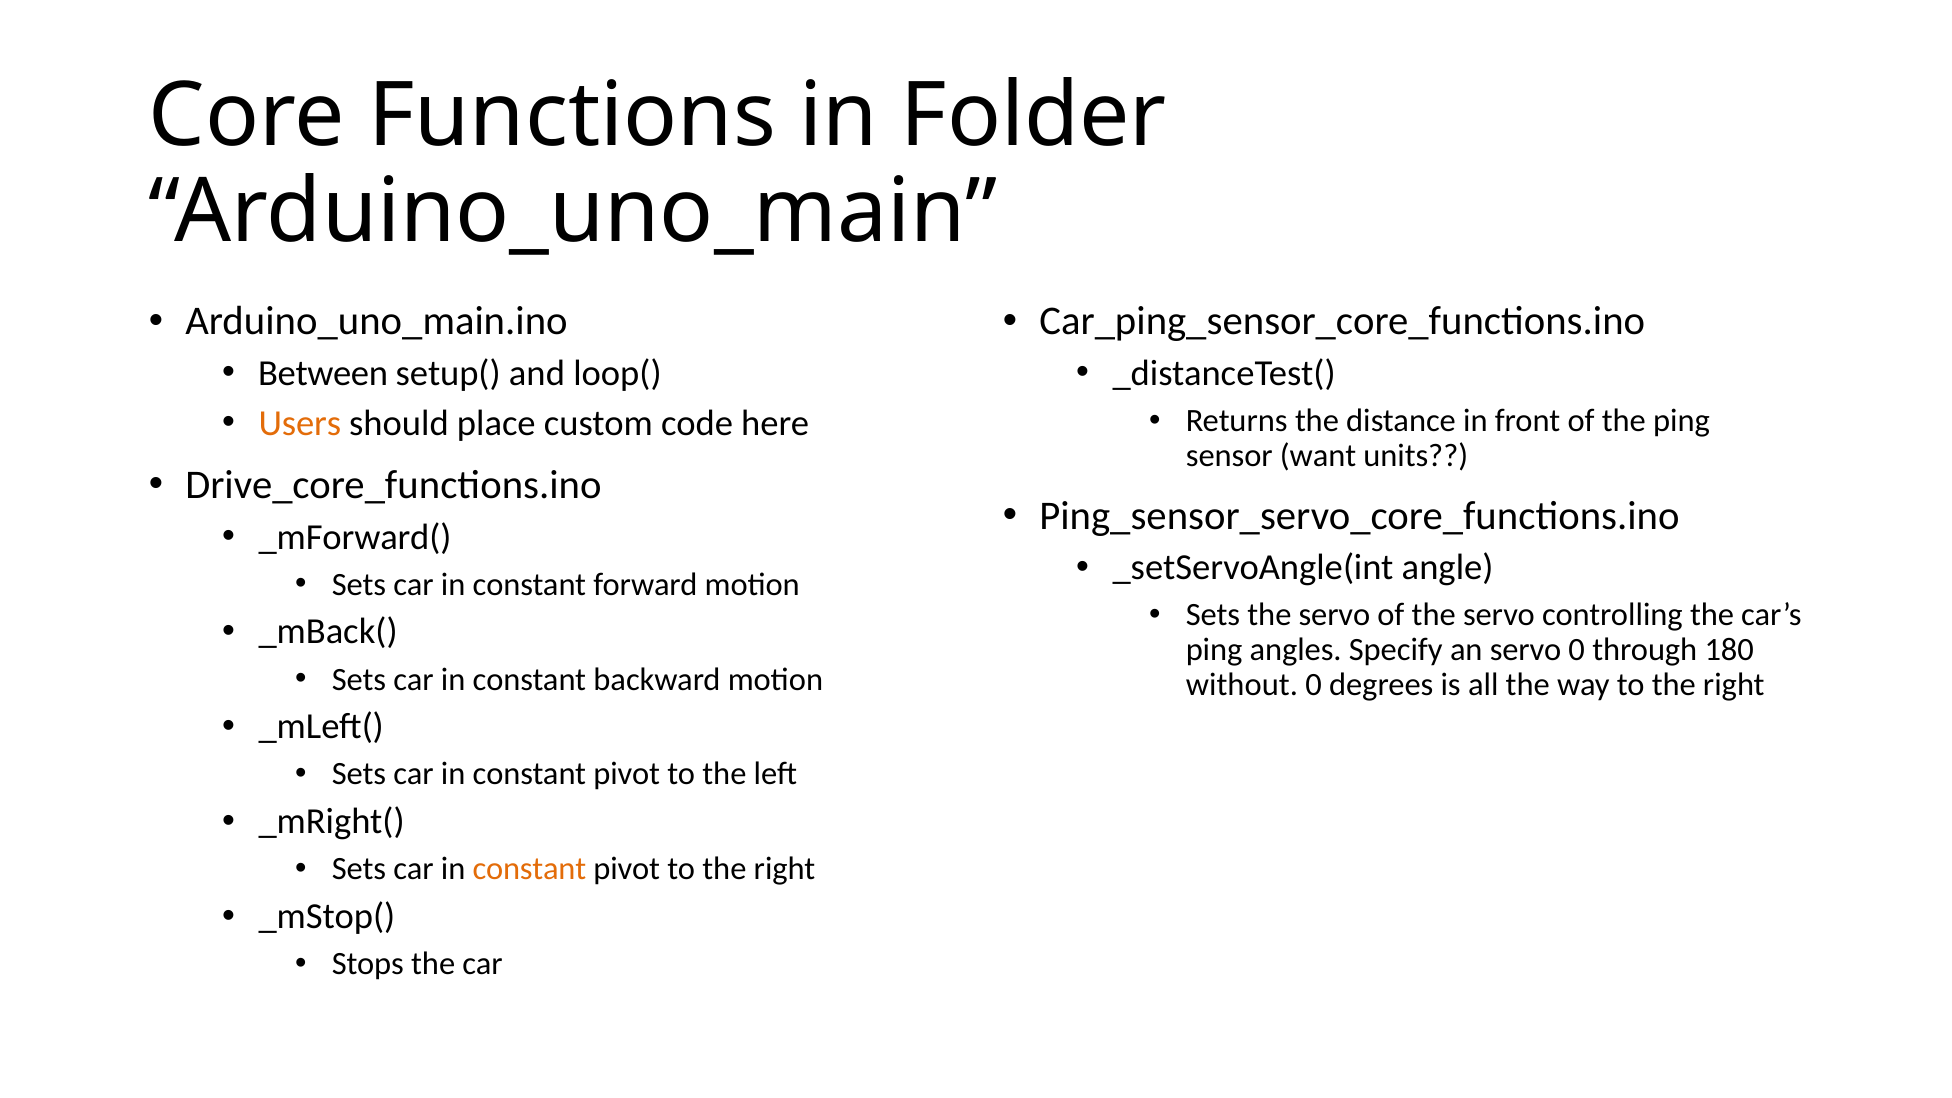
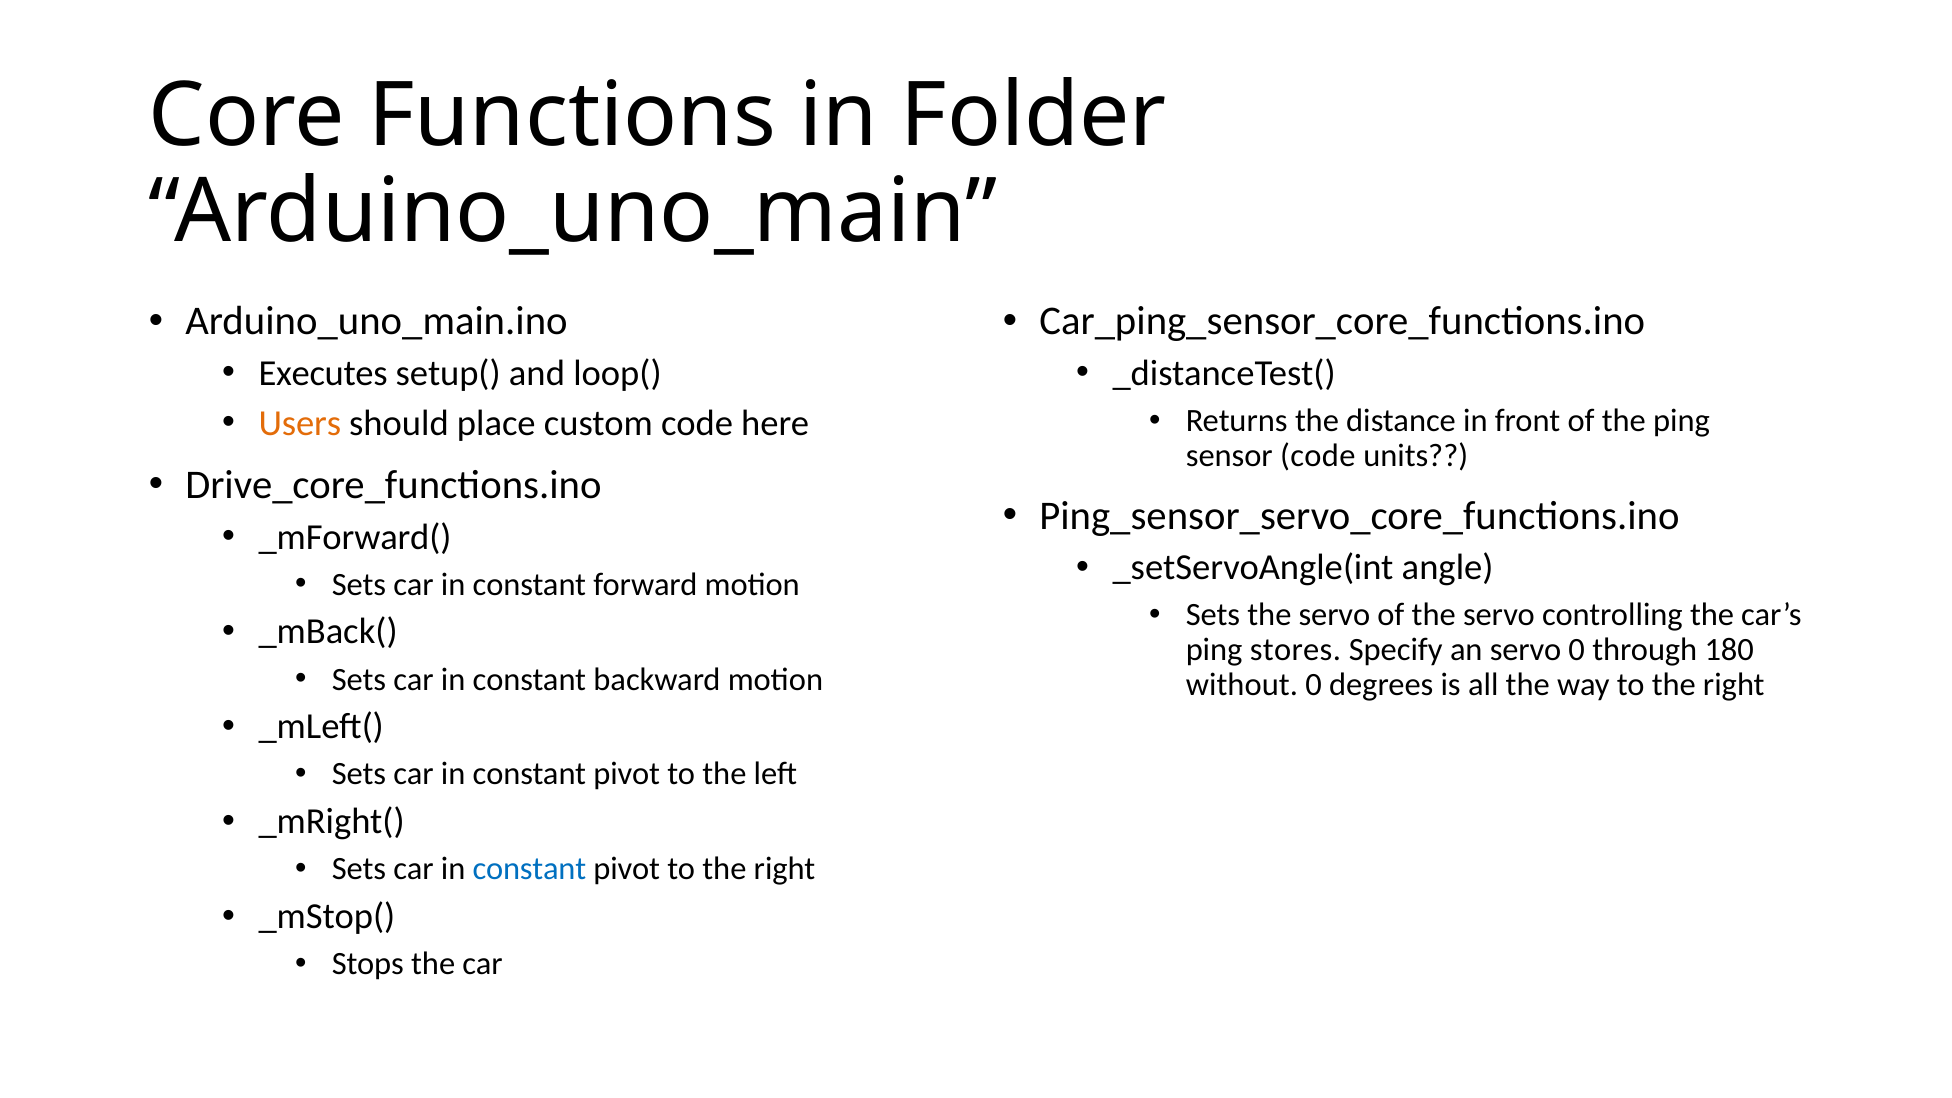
Between: Between -> Executes (323, 373)
sensor want: want -> code (1318, 456)
angles: angles -> stores (1295, 650)
constant colour: orange -> blue (529, 869)
